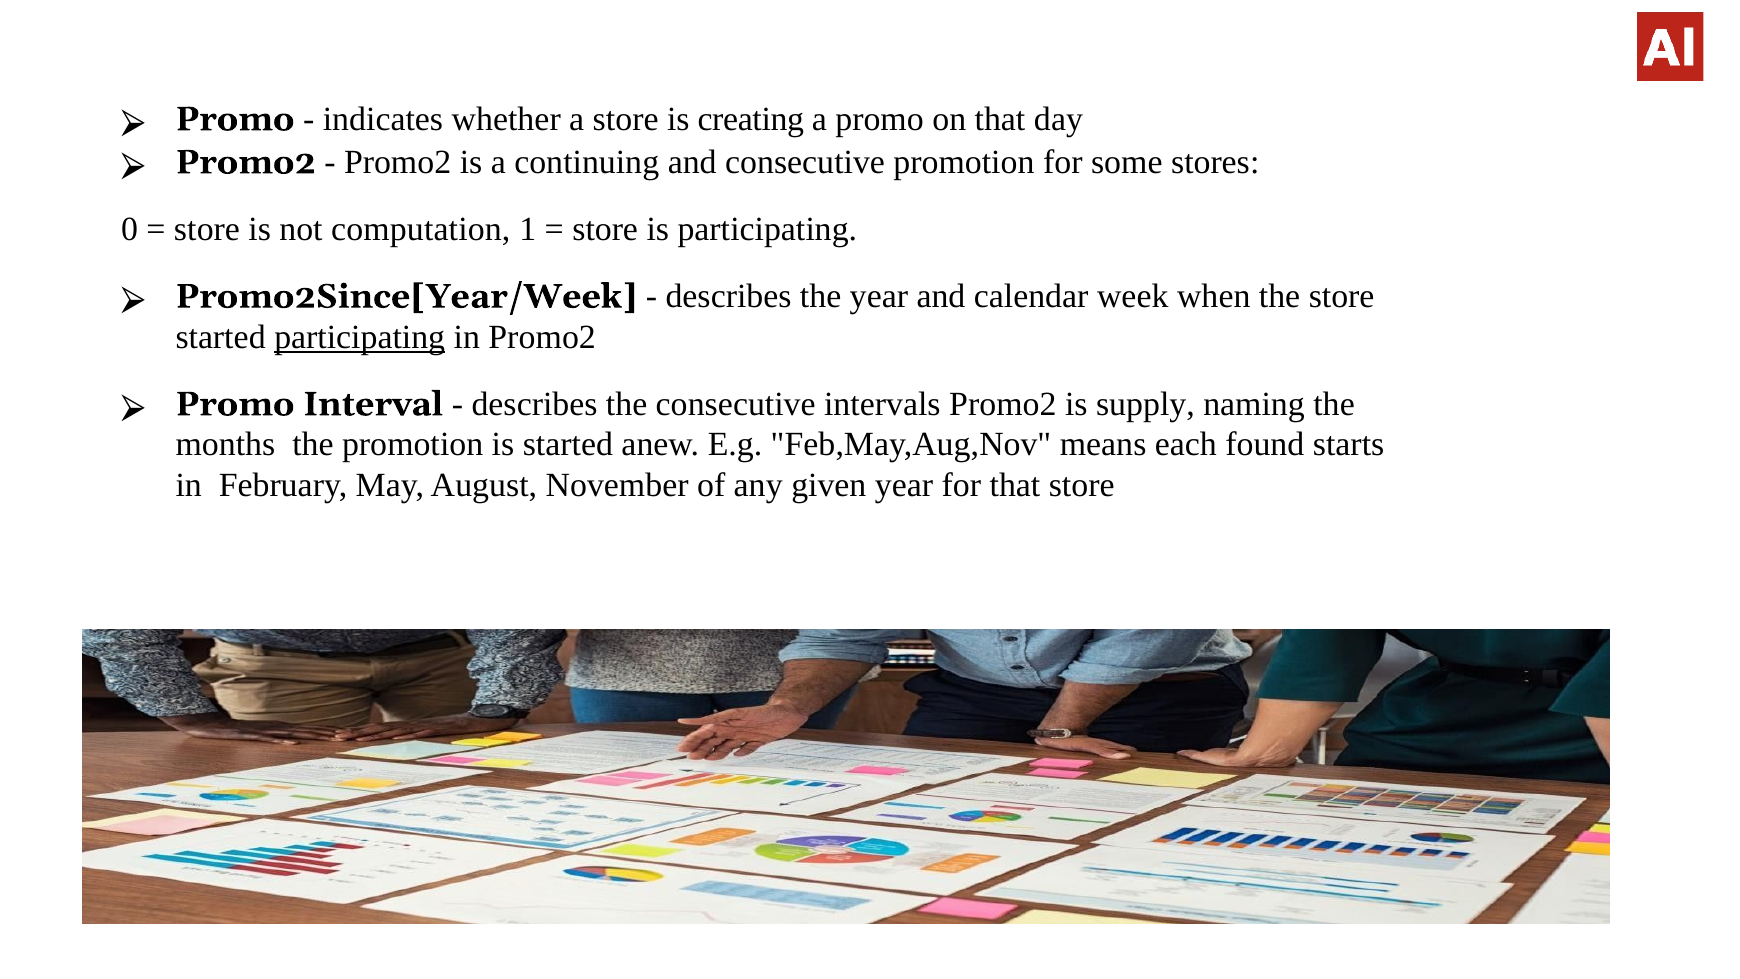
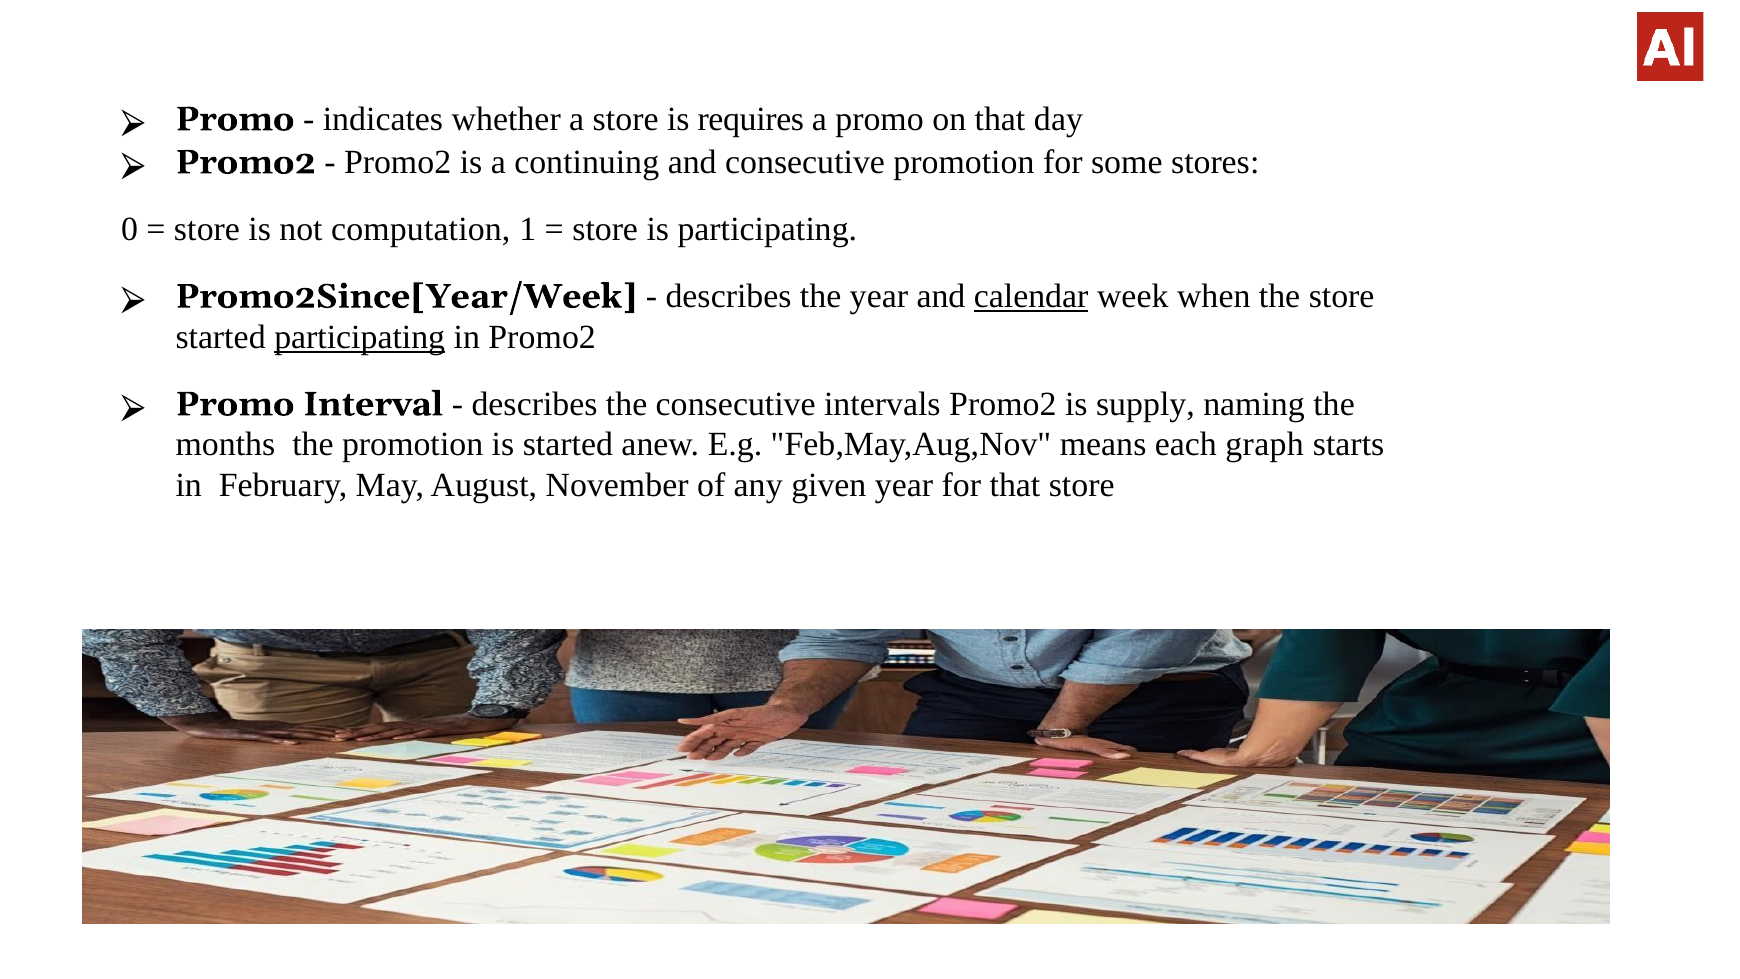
creating: creating -> requires (751, 119)
calendar underline: none -> present (1031, 296)
found: found -> graph (1265, 445)
